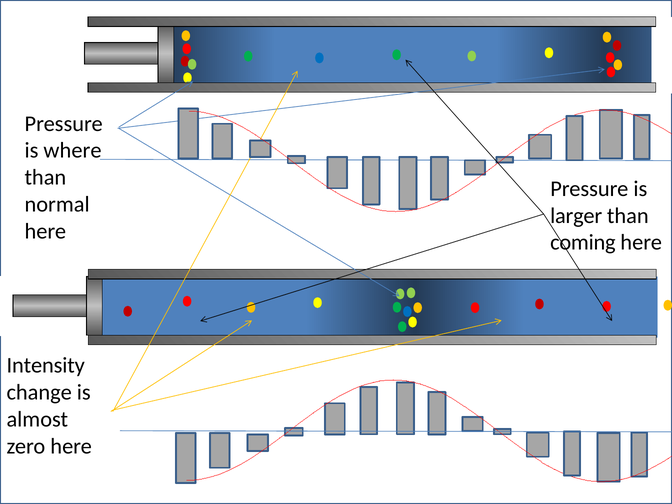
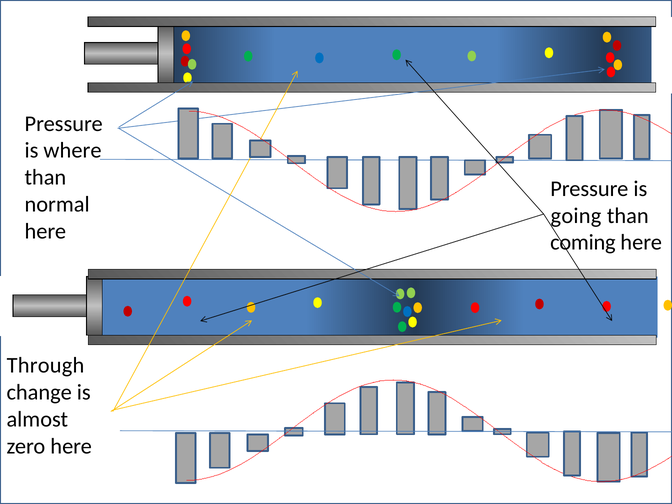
larger: larger -> going (576, 216)
Intensity: Intensity -> Through (46, 366)
